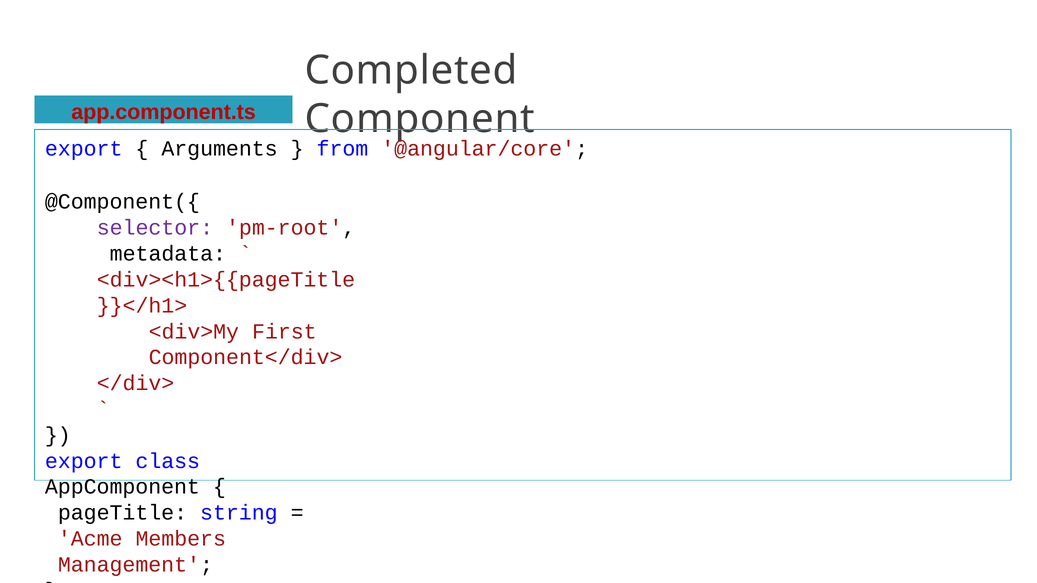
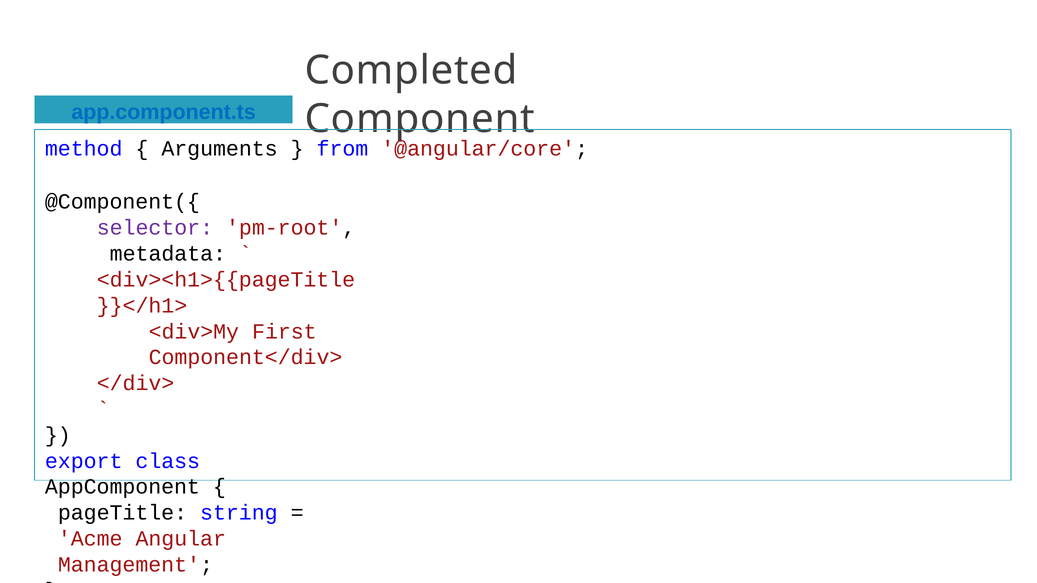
app.component.ts colour: red -> blue (164, 112)
export: export -> method (84, 149)
Members: Members -> Angular (181, 539)
